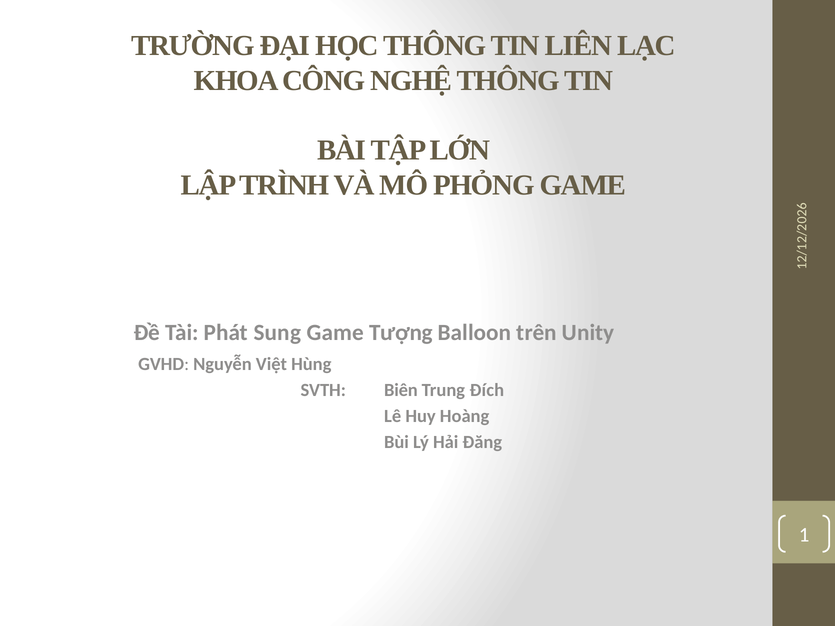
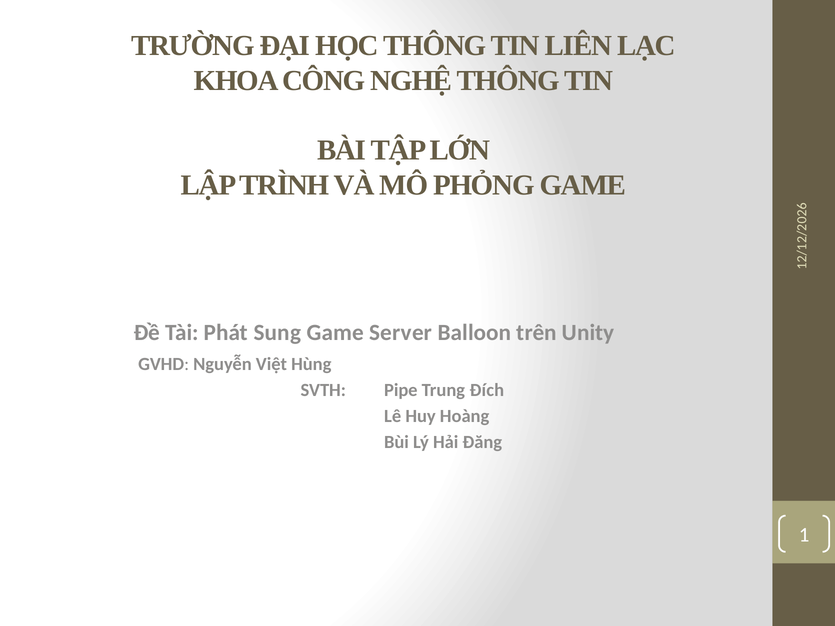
Tượng: Tượng -> Server (401, 333)
Biên: Biên -> Pipe (401, 391)
